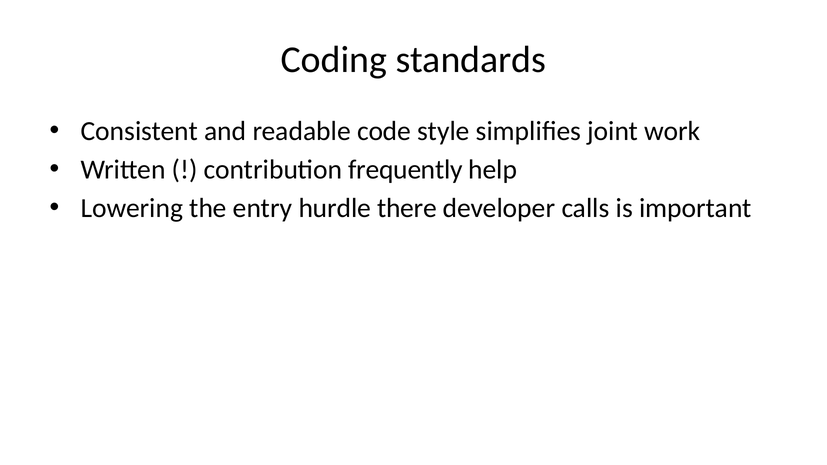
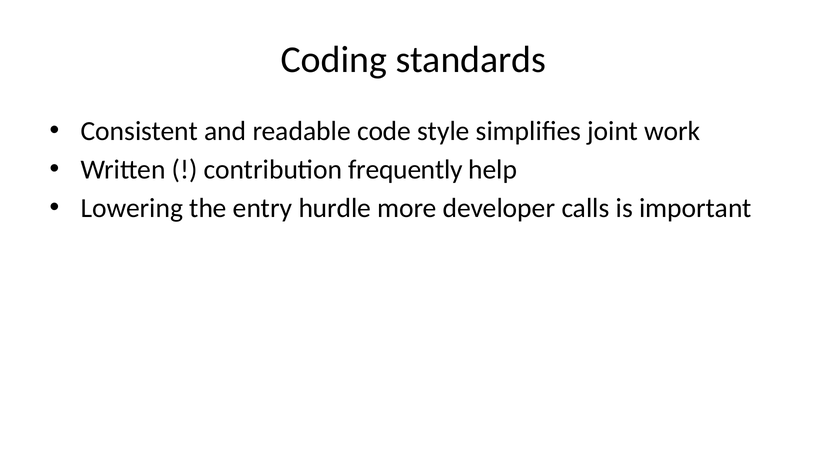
there: there -> more (407, 208)
